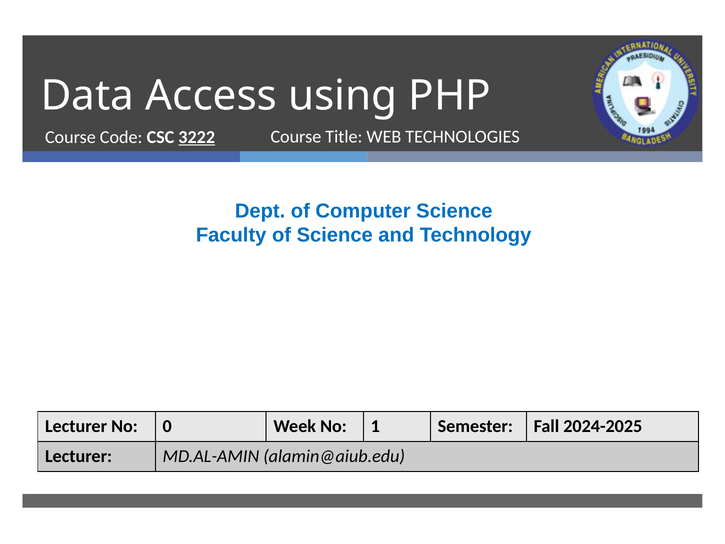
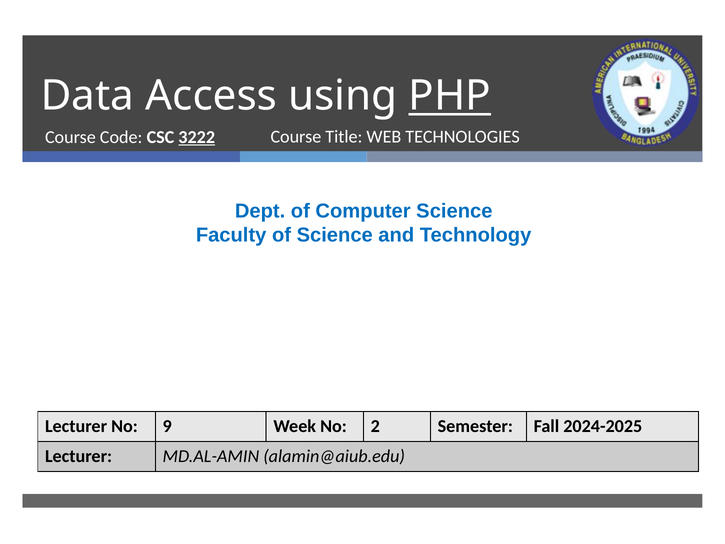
PHP underline: none -> present (450, 96)
0: 0 -> 9 (167, 426)
1: 1 -> 2 (375, 426)
